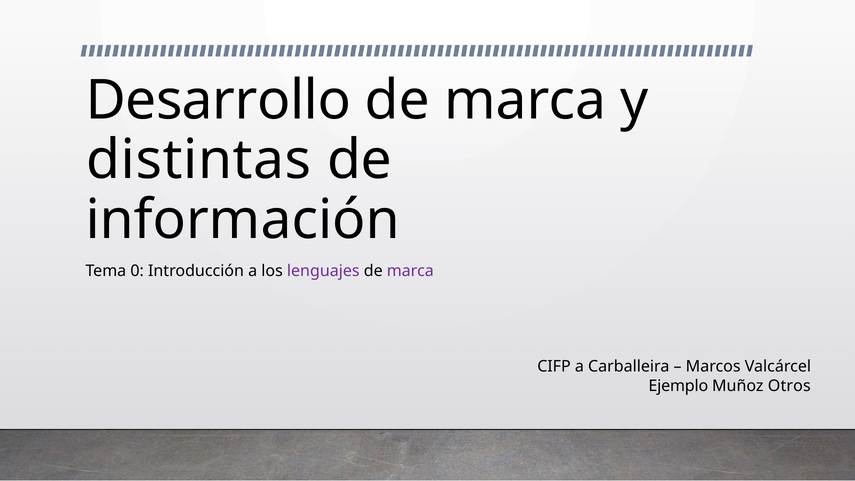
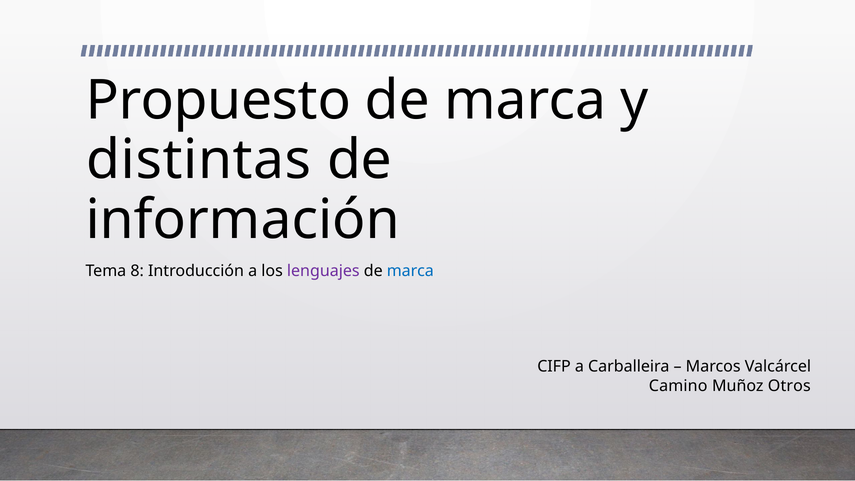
Desarrollo: Desarrollo -> Propuesto (218, 101)
0: 0 -> 8 (137, 271)
marca colour: purple -> blue (410, 271)
Ejemplo: Ejemplo -> Camino (678, 386)
